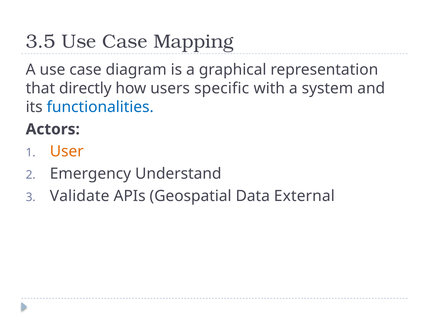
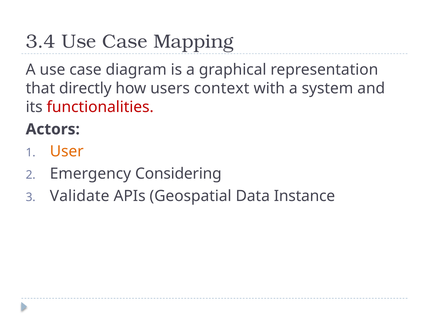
3.5: 3.5 -> 3.4 (41, 41)
specific: specific -> context (222, 88)
functionalities colour: blue -> red (100, 107)
Understand: Understand -> Considering (178, 174)
External: External -> Instance (304, 196)
